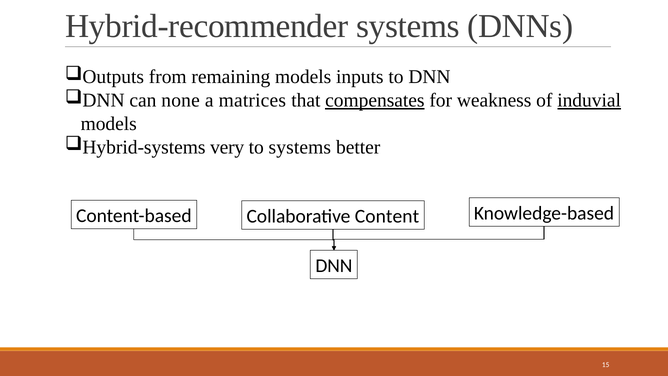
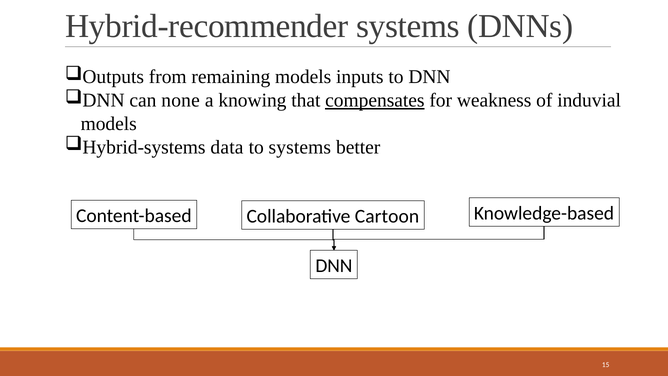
matrices: matrices -> knowing (252, 100)
induvial underline: present -> none (589, 100)
very: very -> data (227, 147)
Content: Content -> Cartoon (387, 216)
